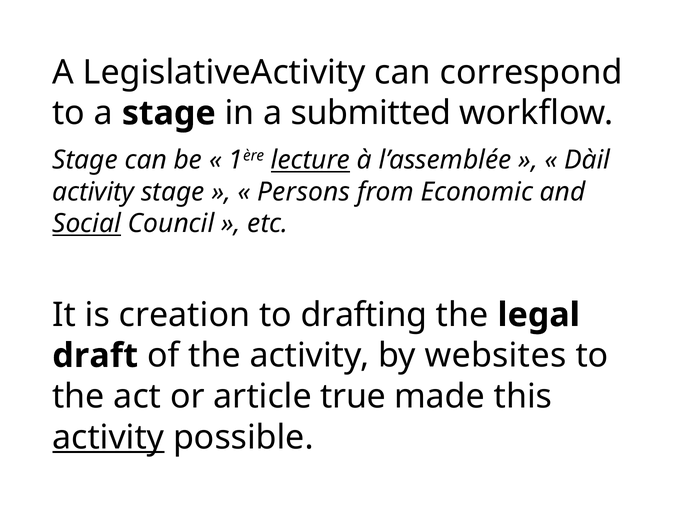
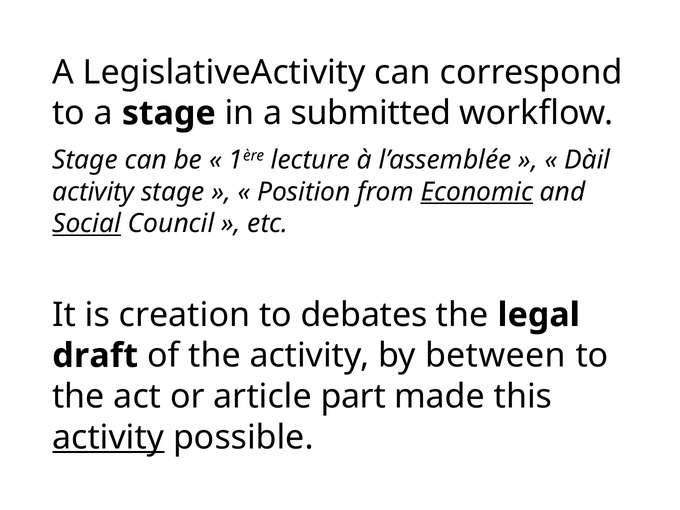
lecture underline: present -> none (311, 160)
Persons: Persons -> Position (304, 192)
Economic underline: none -> present (477, 192)
drafting: drafting -> debates (364, 315)
websites: websites -> between (495, 356)
true: true -> part (353, 397)
